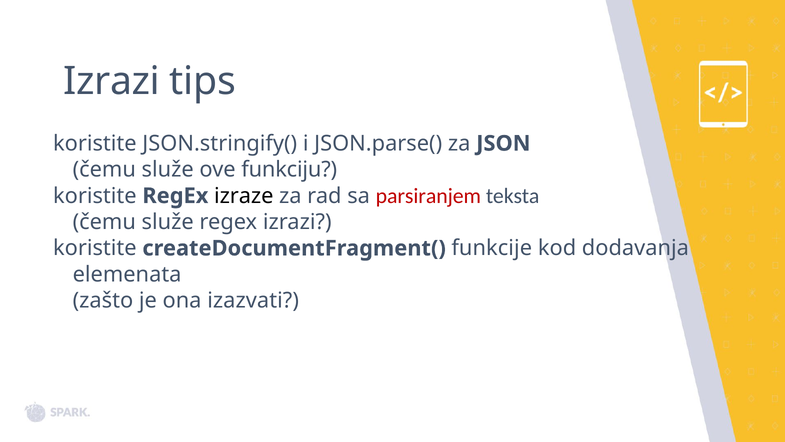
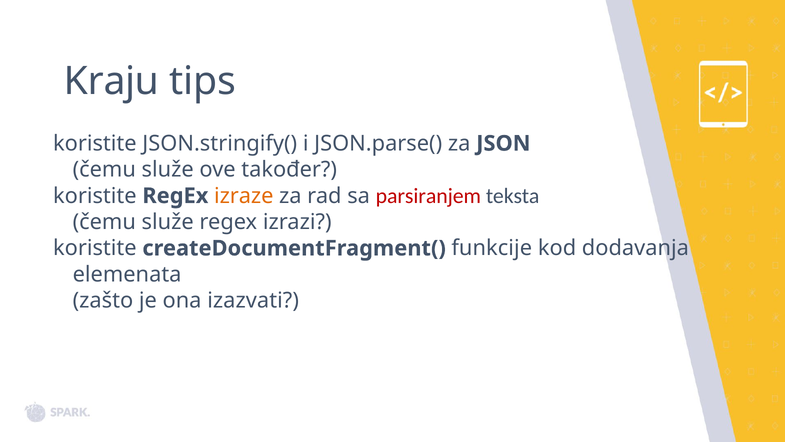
Izrazi: Izrazi -> Kraju (111, 81)
funkciju: funkciju -> također (289, 170)
izraze colour: black -> orange (244, 196)
